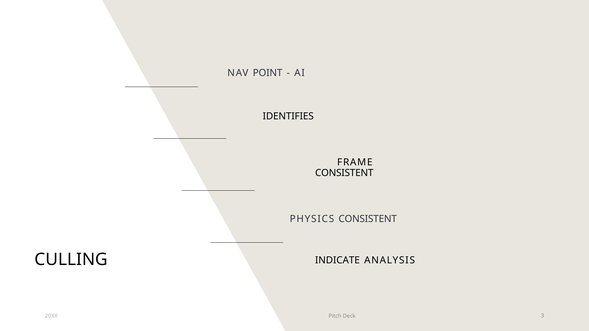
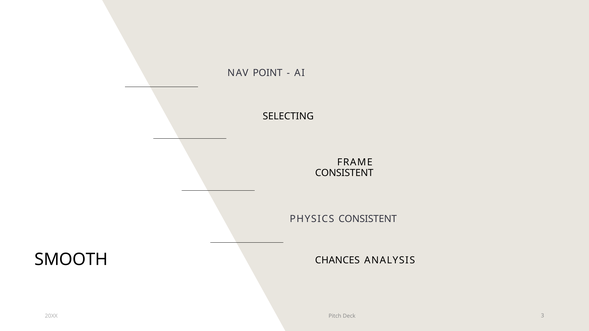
IDENTIFIES: IDENTIFIES -> SELECTING (288, 116)
CULLING: CULLING -> SMOOTH (71, 260)
INDICATE: INDICATE -> CHANCES (337, 261)
